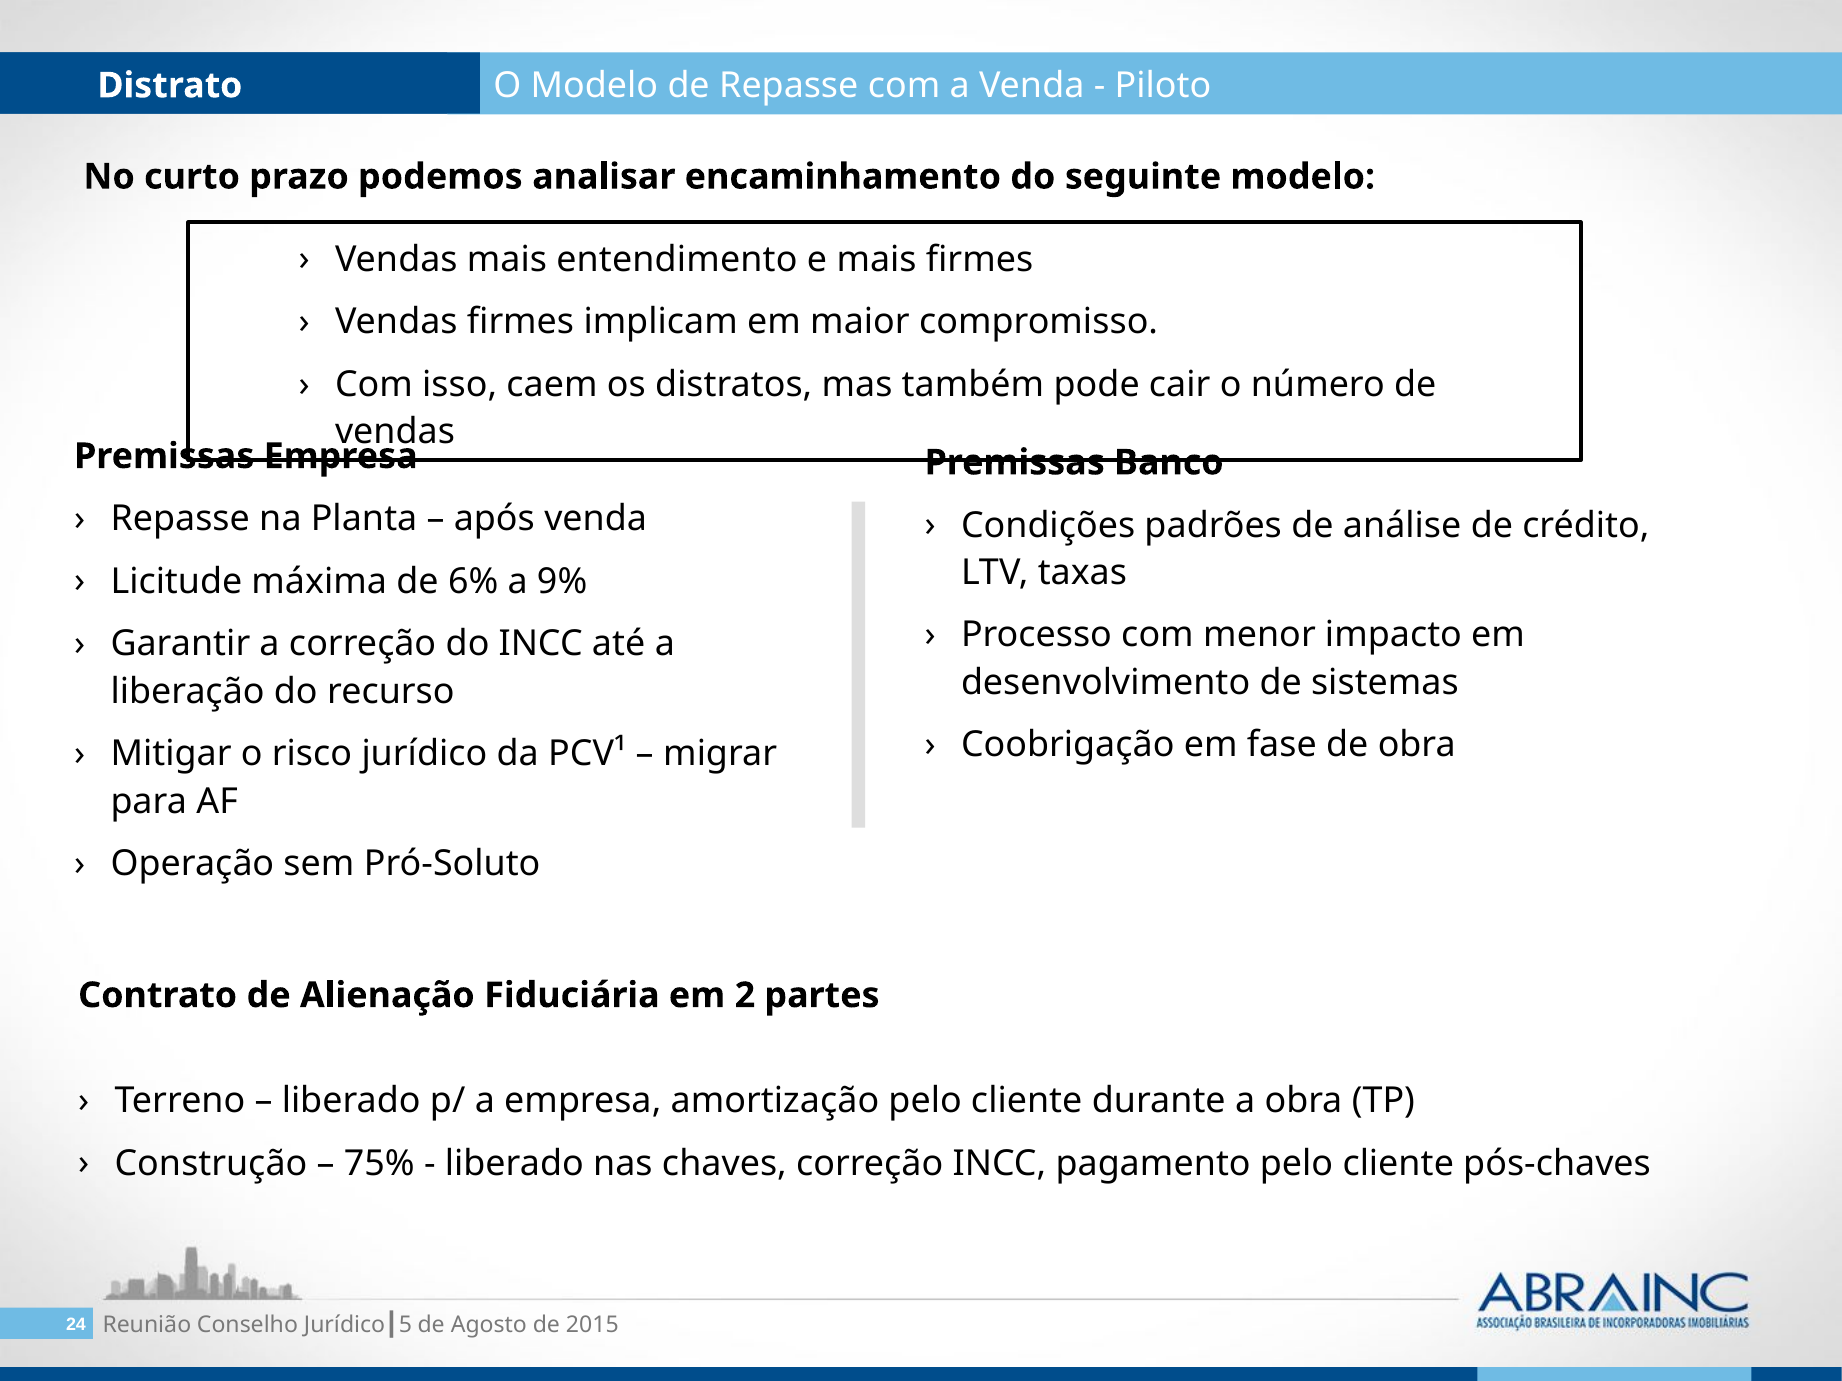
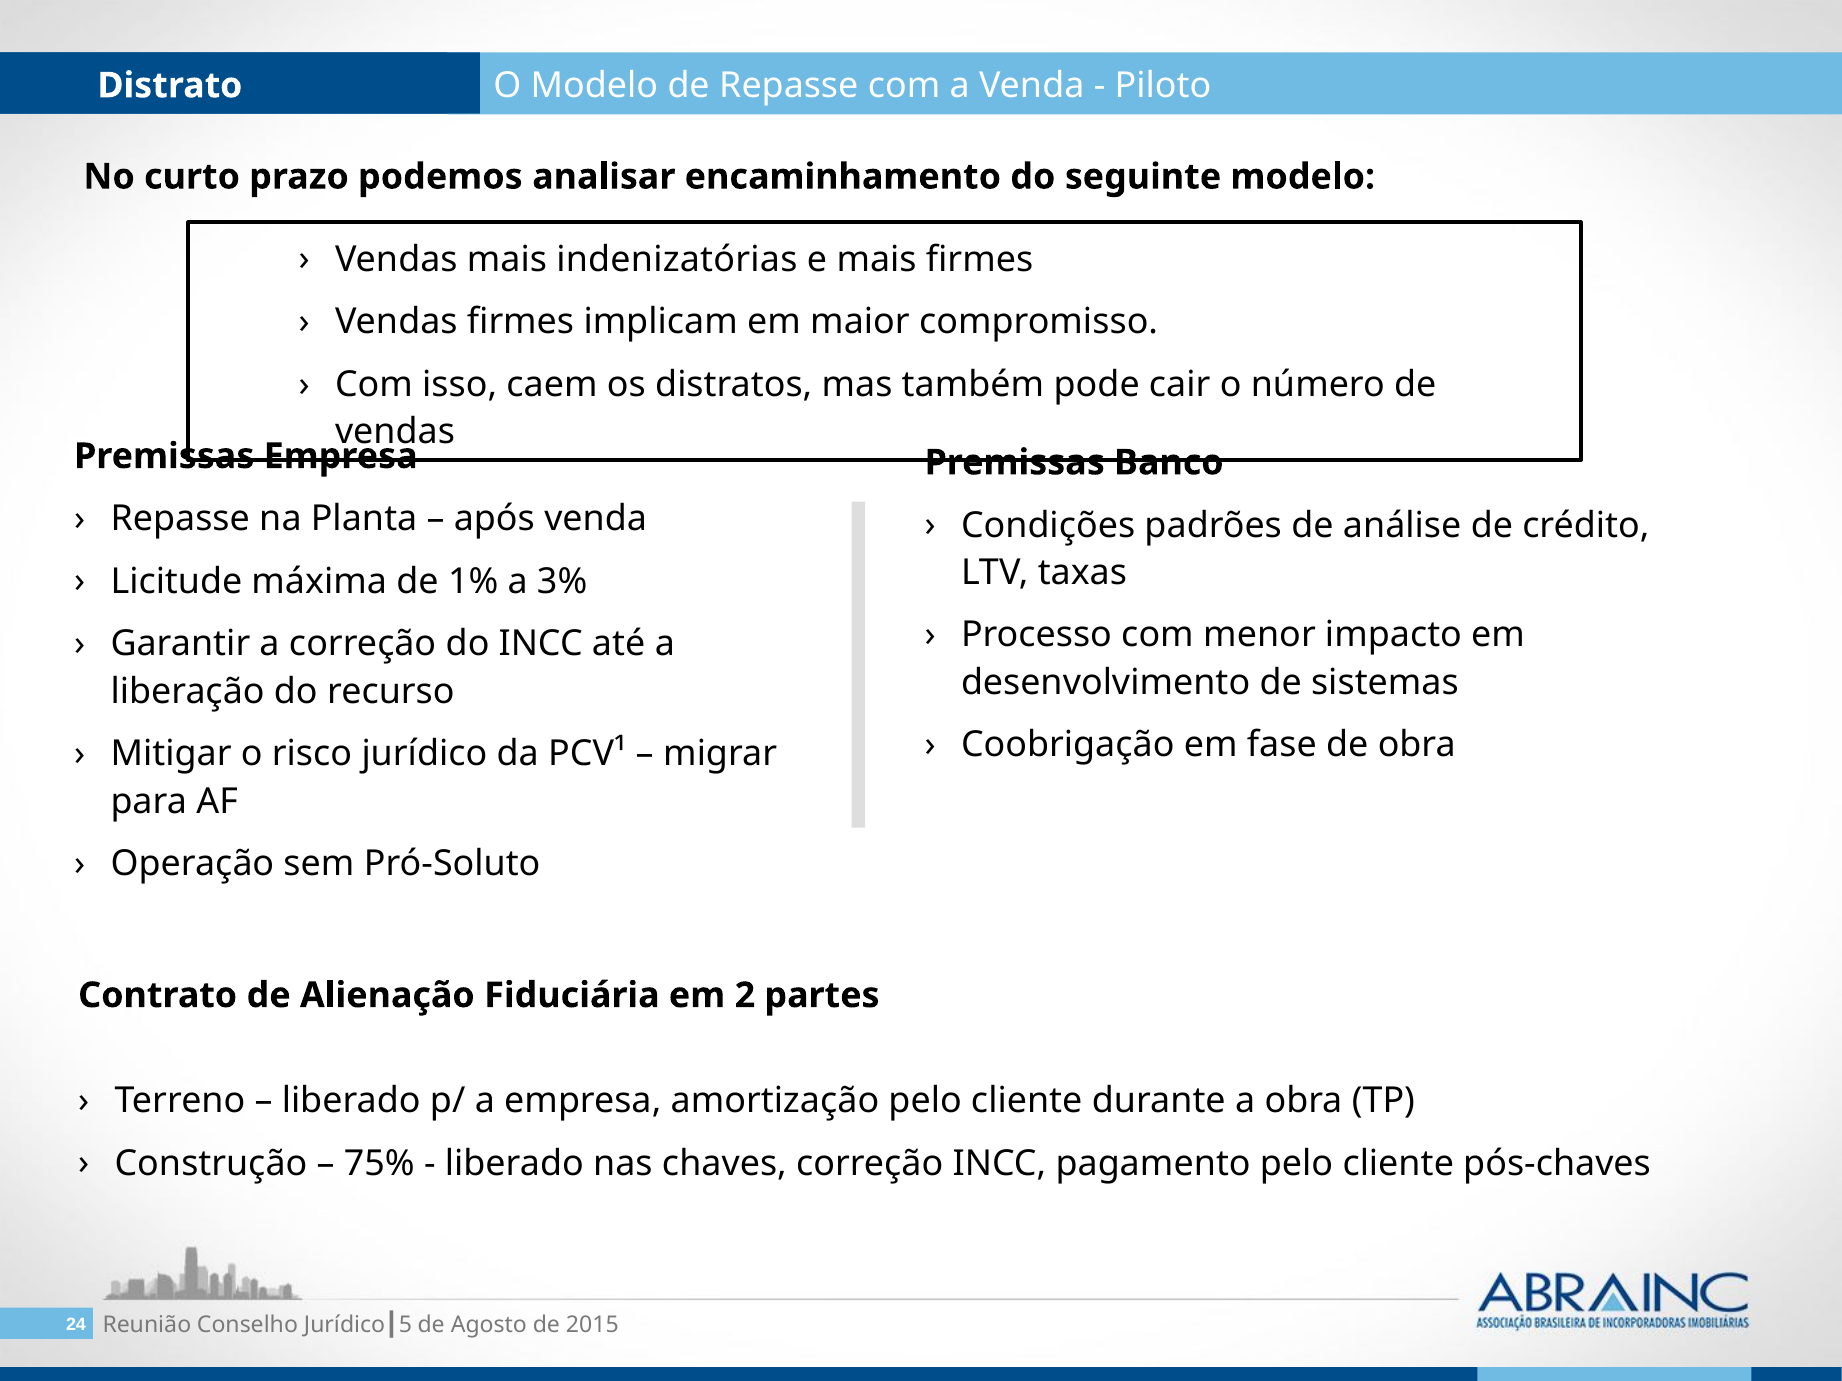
entendimento: entendimento -> indenizatórias (677, 260)
6%: 6% -> 1% (473, 582)
9%: 9% -> 3% (562, 582)
